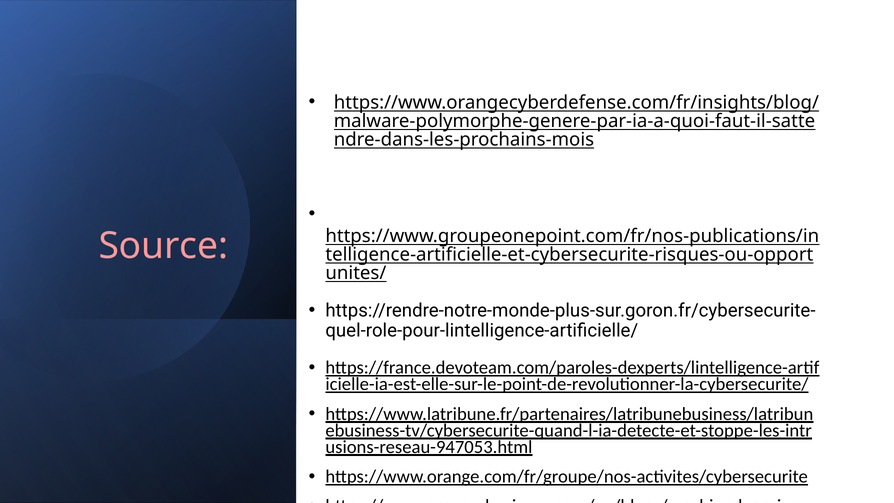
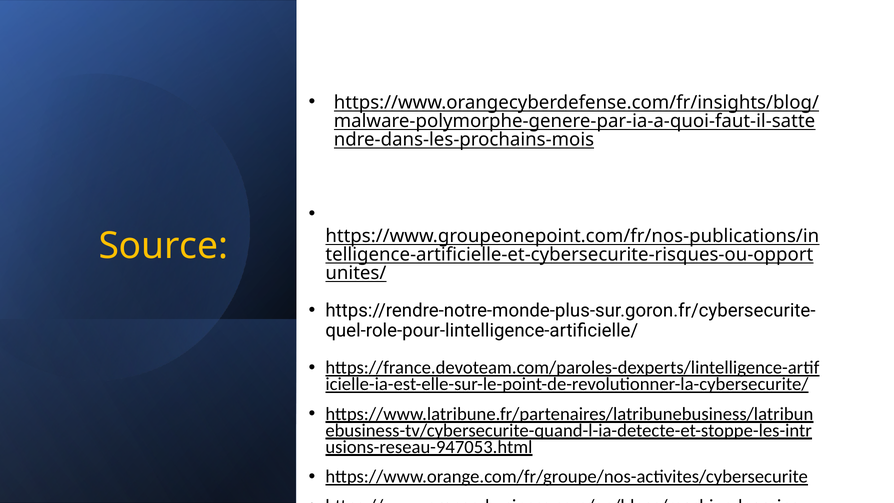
Source colour: pink -> yellow (163, 246)
